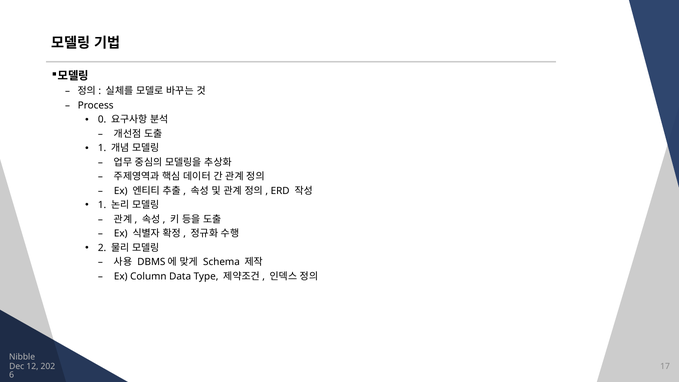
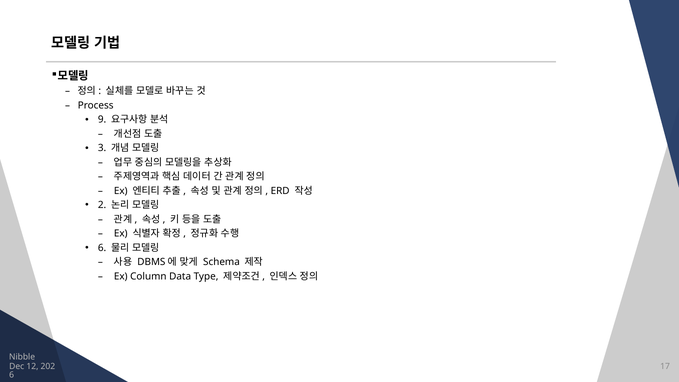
0: 0 -> 9 (102, 120)
1: 1 -> 3 (102, 148)
1: 1 -> 2 (102, 205)
2: 2 -> 6 (102, 248)
